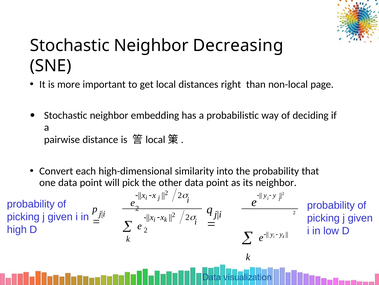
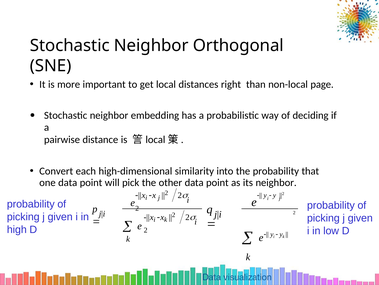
Decreasing: Decreasing -> Orthogonal (238, 45)
